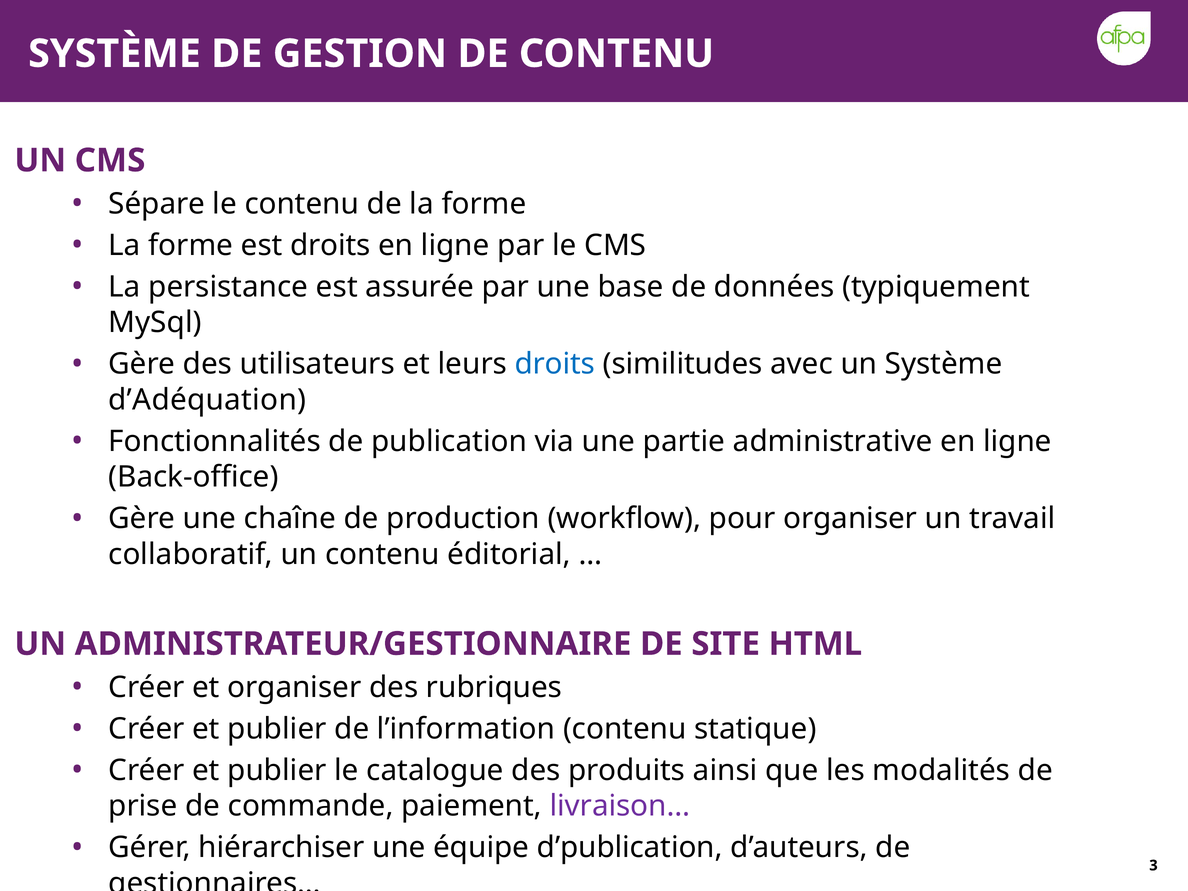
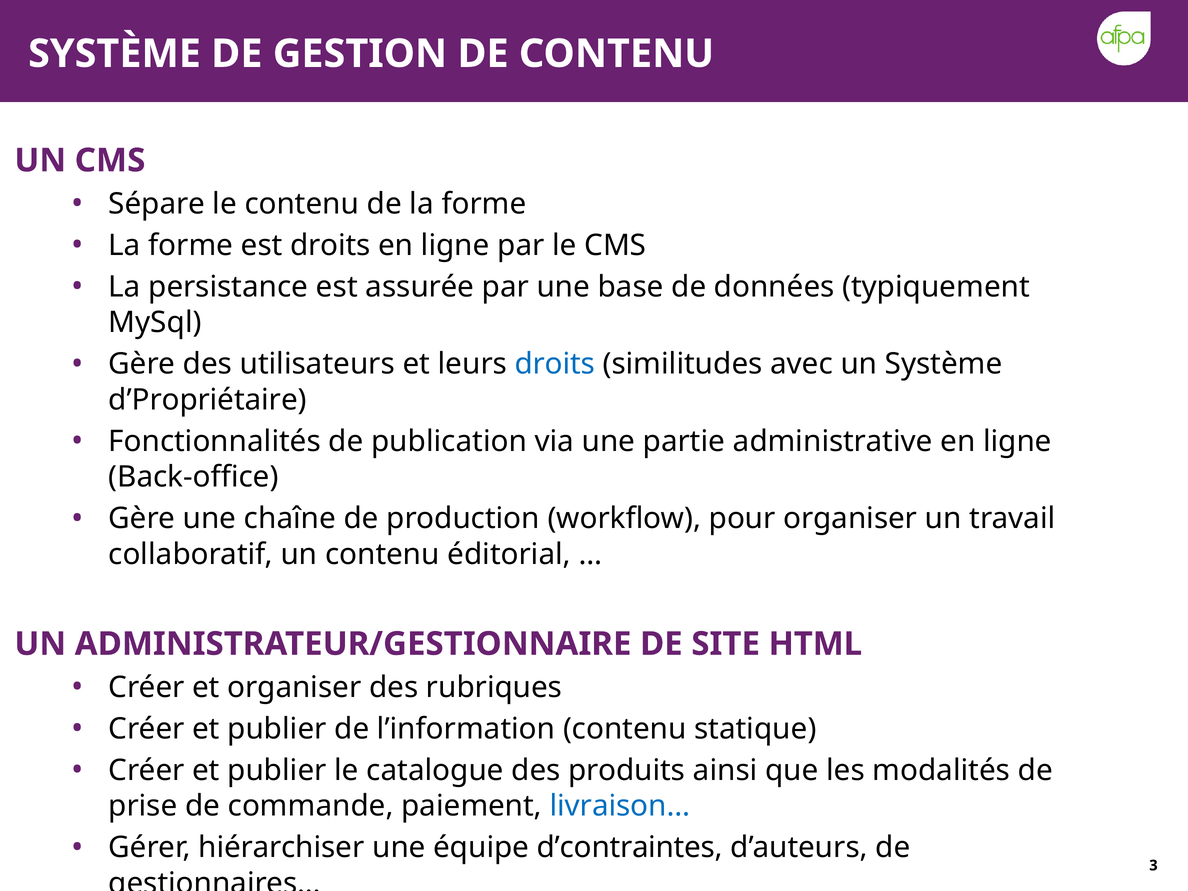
d’Adéquation: d’Adéquation -> d’Propriétaire (208, 400)
livraison… colour: purple -> blue (620, 806)
d’publication: d’publication -> d’contraintes (630, 848)
